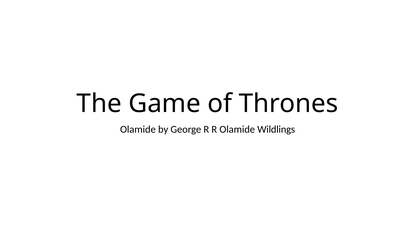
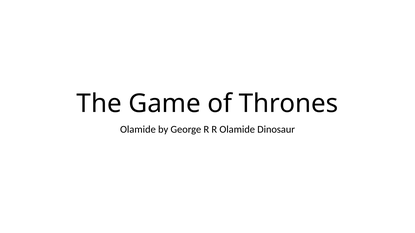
Wildlings: Wildlings -> Dinosaur (276, 130)
